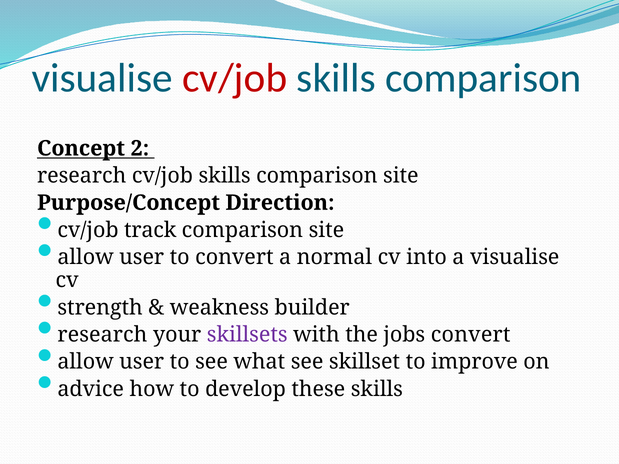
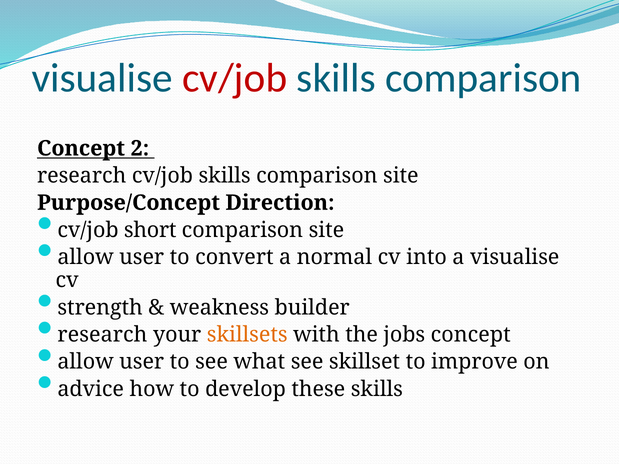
track: track -> short (150, 230)
skillsets colour: purple -> orange (247, 335)
jobs convert: convert -> concept (471, 335)
